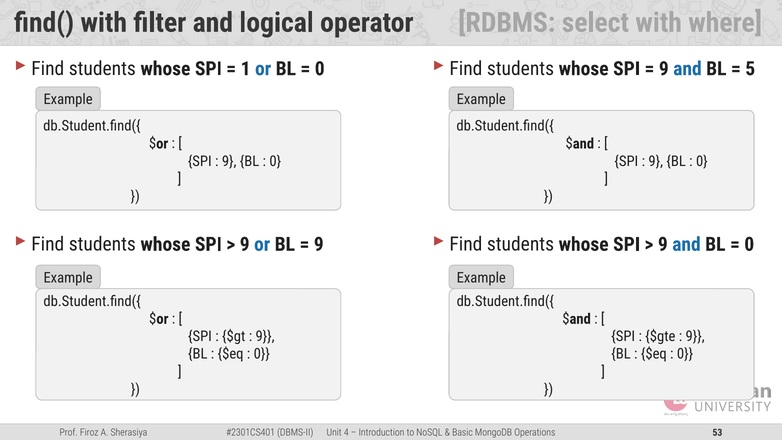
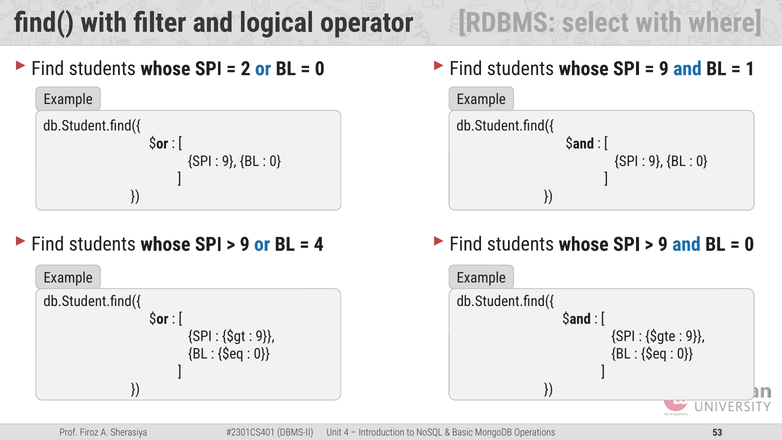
1: 1 -> 2 (246, 69)
5: 5 -> 1 (750, 69)
9: 9 -> 4 (319, 244)
